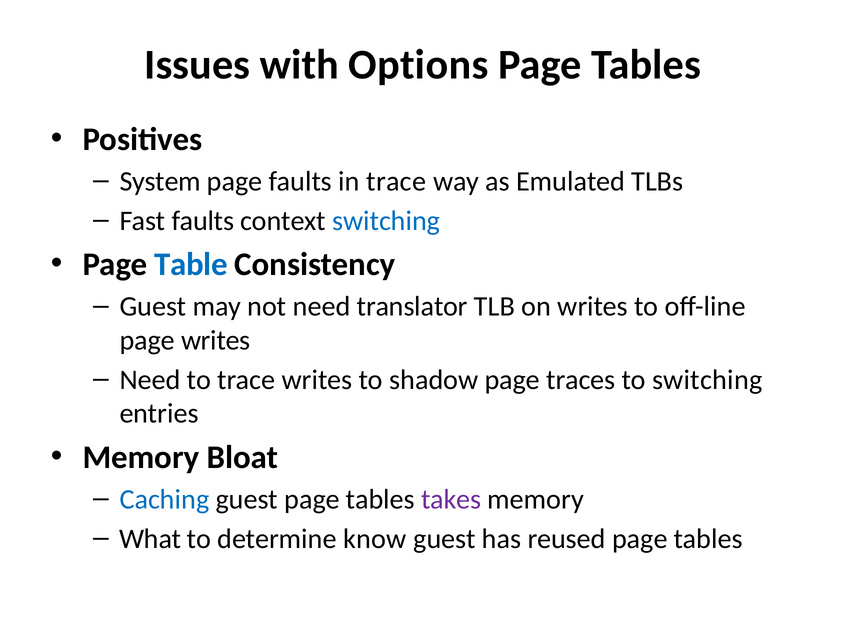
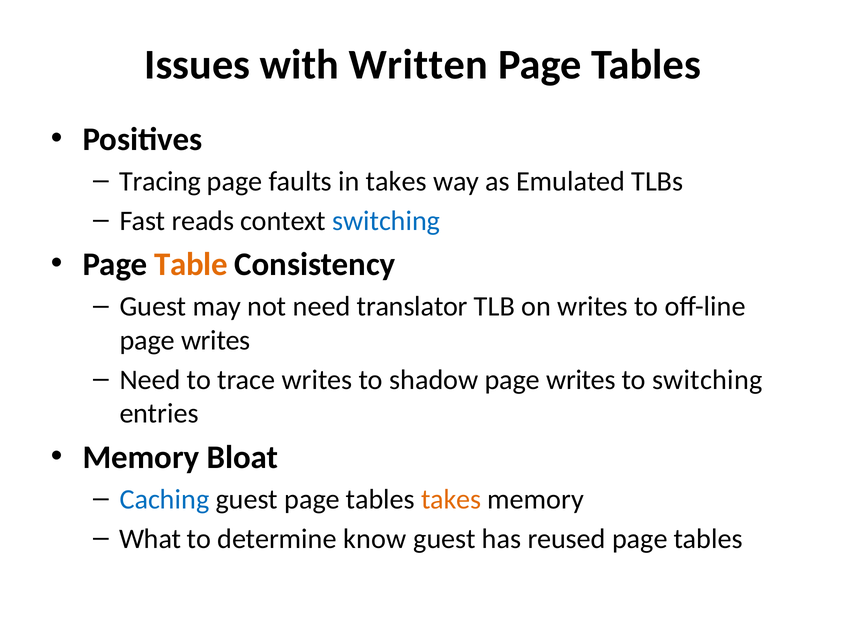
Options: Options -> Written (418, 65)
System: System -> Tracing (160, 181)
in trace: trace -> takes (396, 181)
Fast faults: faults -> reads (203, 221)
Table colour: blue -> orange (191, 264)
shadow page traces: traces -> writes (581, 379)
takes colour: purple -> orange (451, 499)
